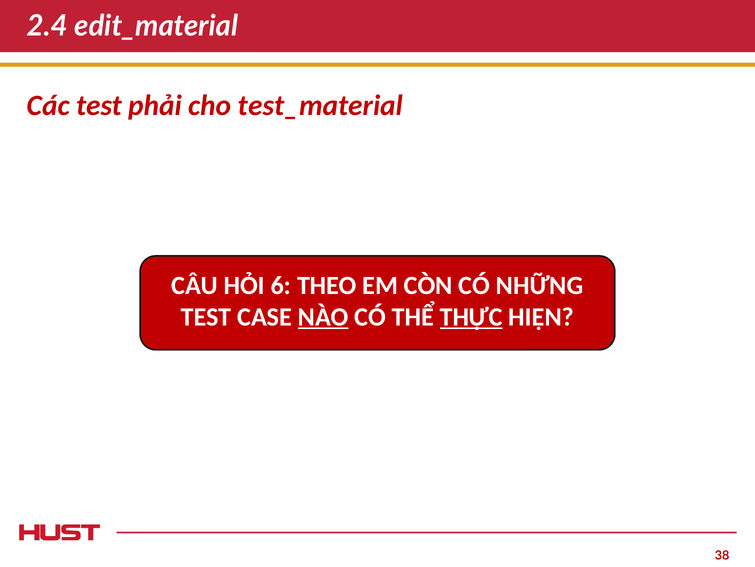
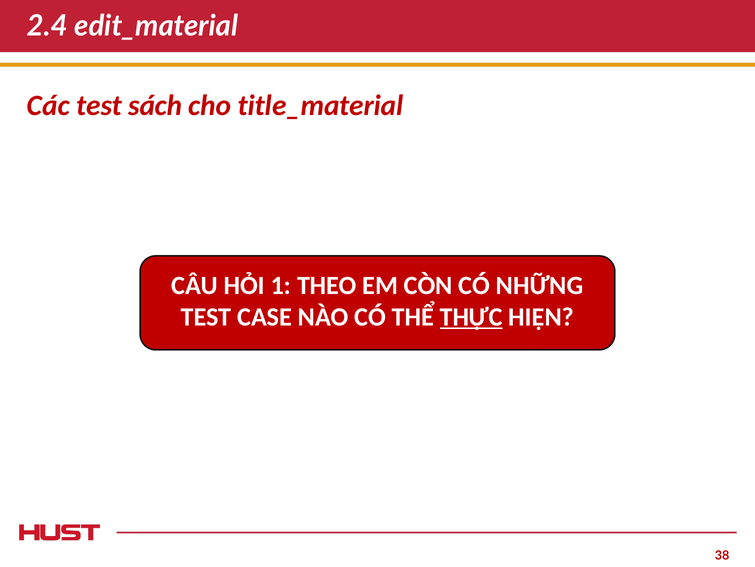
phải: phải -> sách (155, 105)
test_material: test_material -> title_material (321, 105)
6: 6 -> 1 (281, 285)
NÀO underline: present -> none (323, 317)
